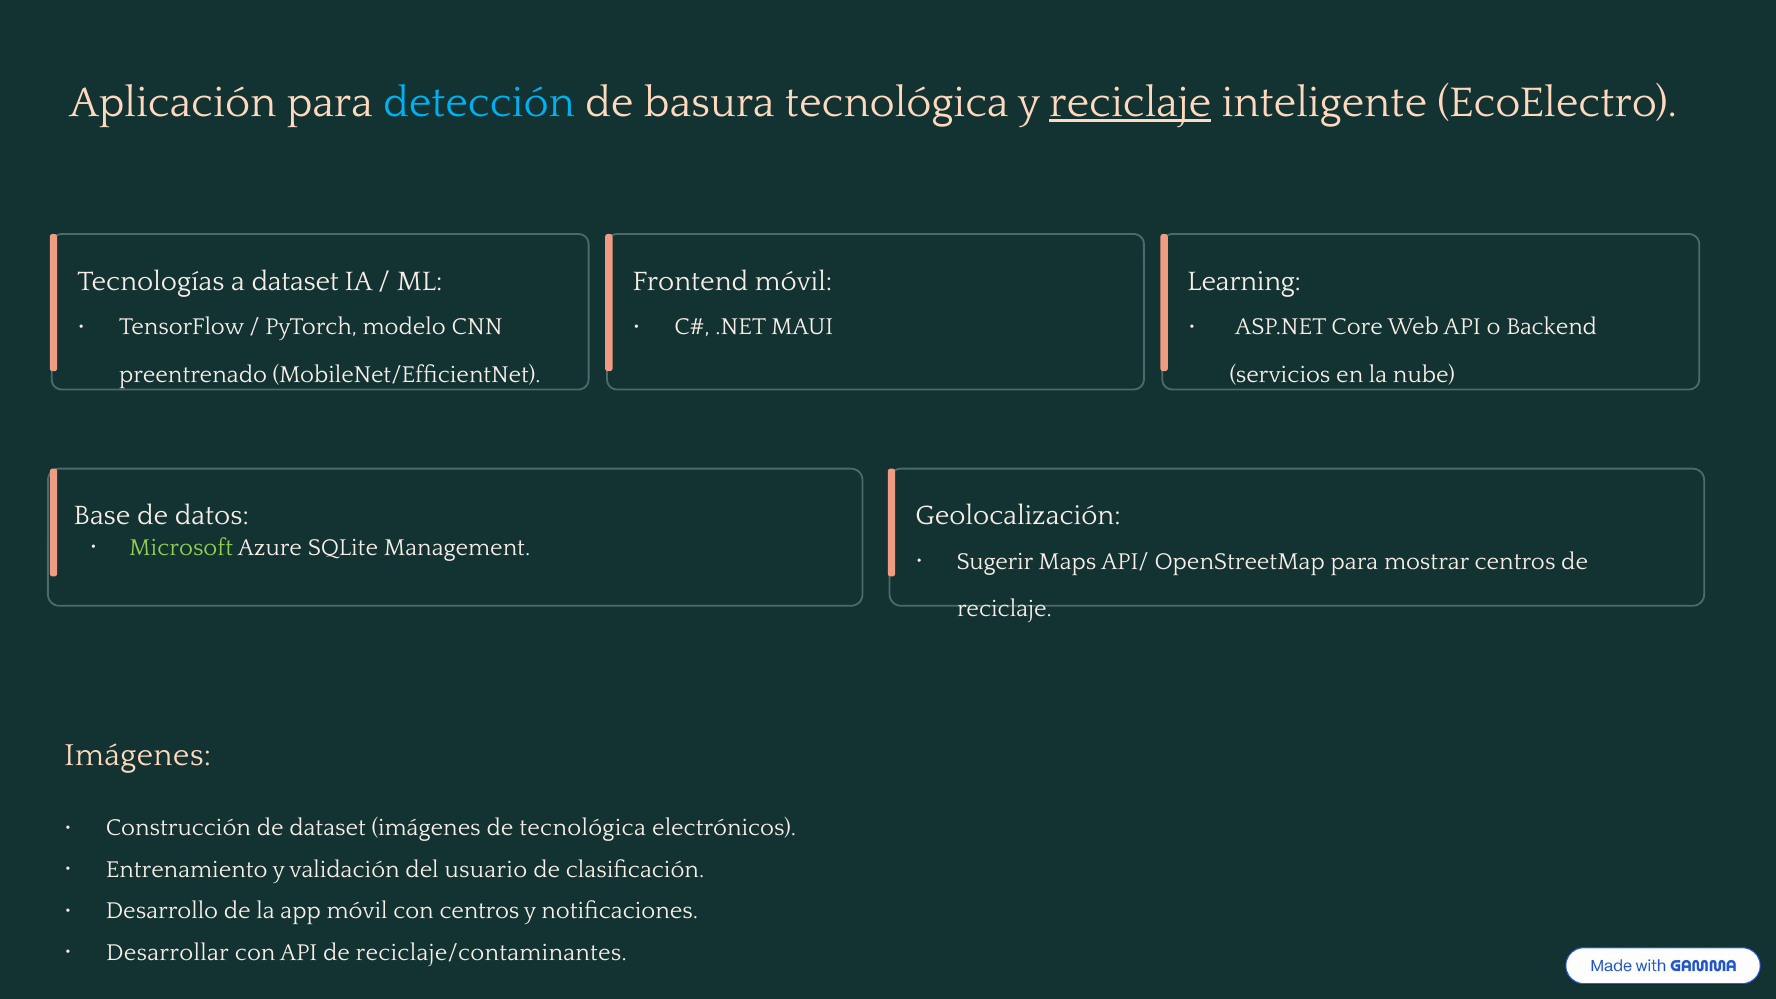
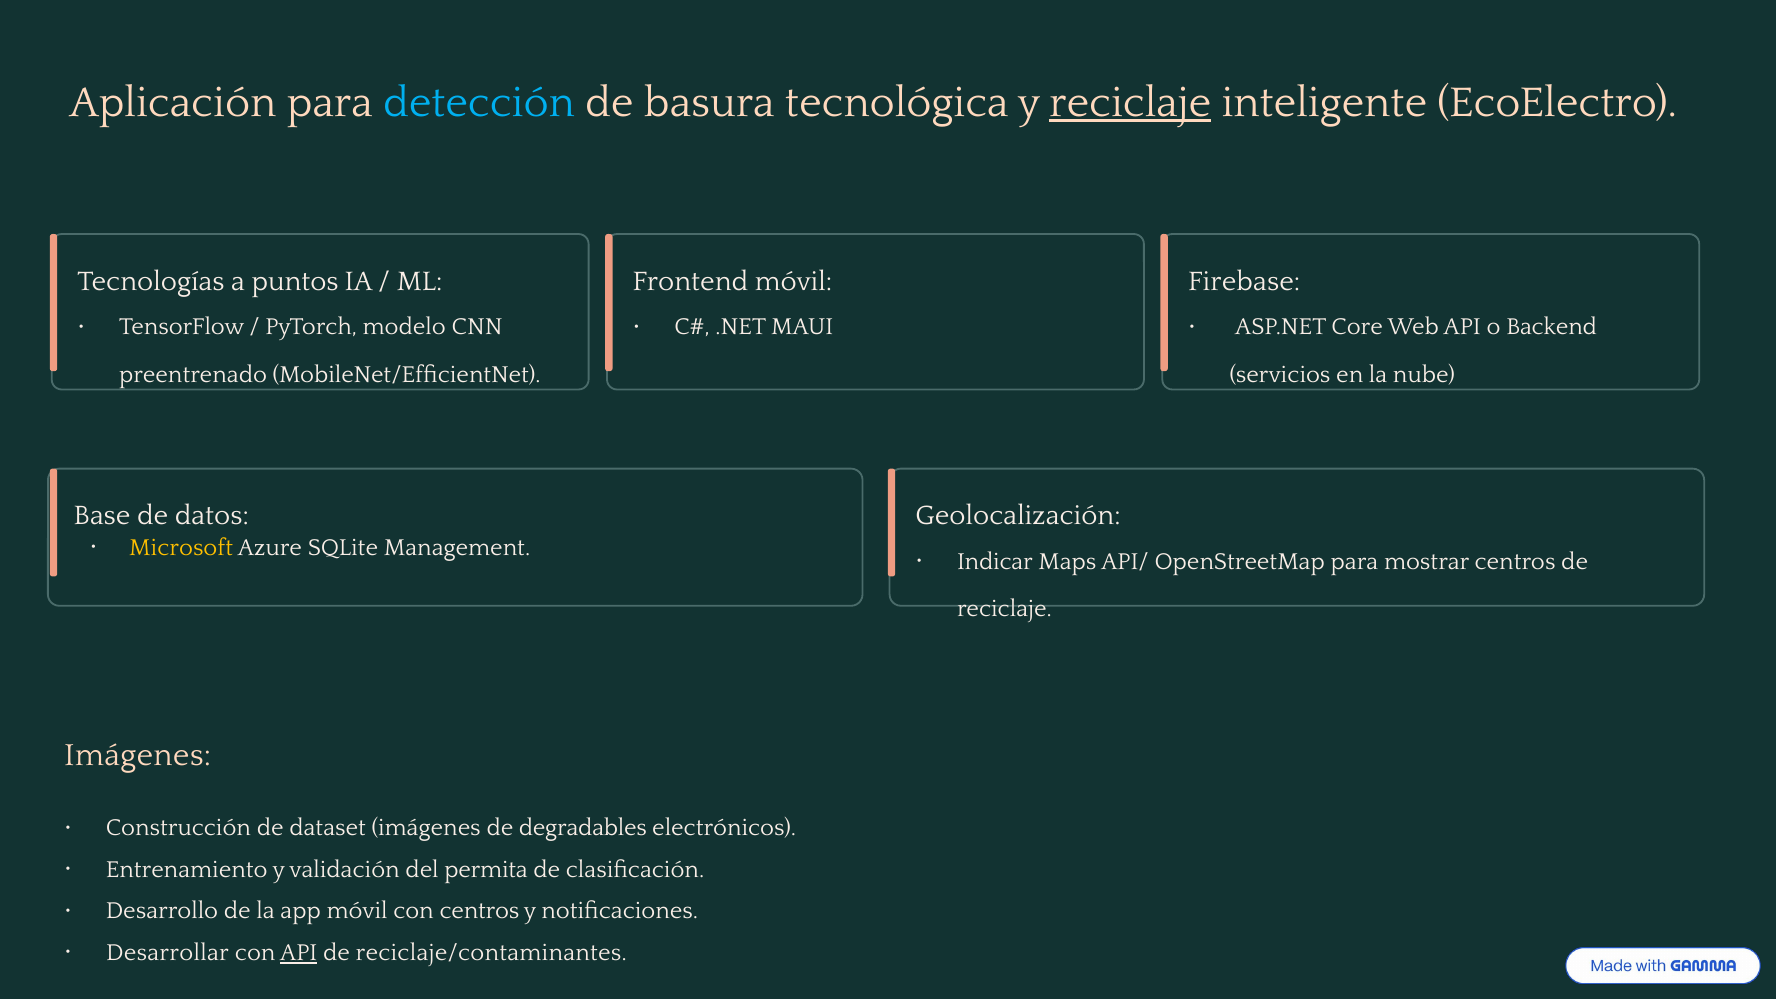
a dataset: dataset -> puntos (295, 281)
Learning: Learning -> Firebase (1244, 281)
Microsoft colour: light green -> yellow (181, 547)
Sugerir: Sugerir -> Indicar (995, 561)
de tecnológica: tecnológica -> degradables (583, 828)
usuario: usuario -> permita (486, 869)
API underline: none -> present (299, 953)
